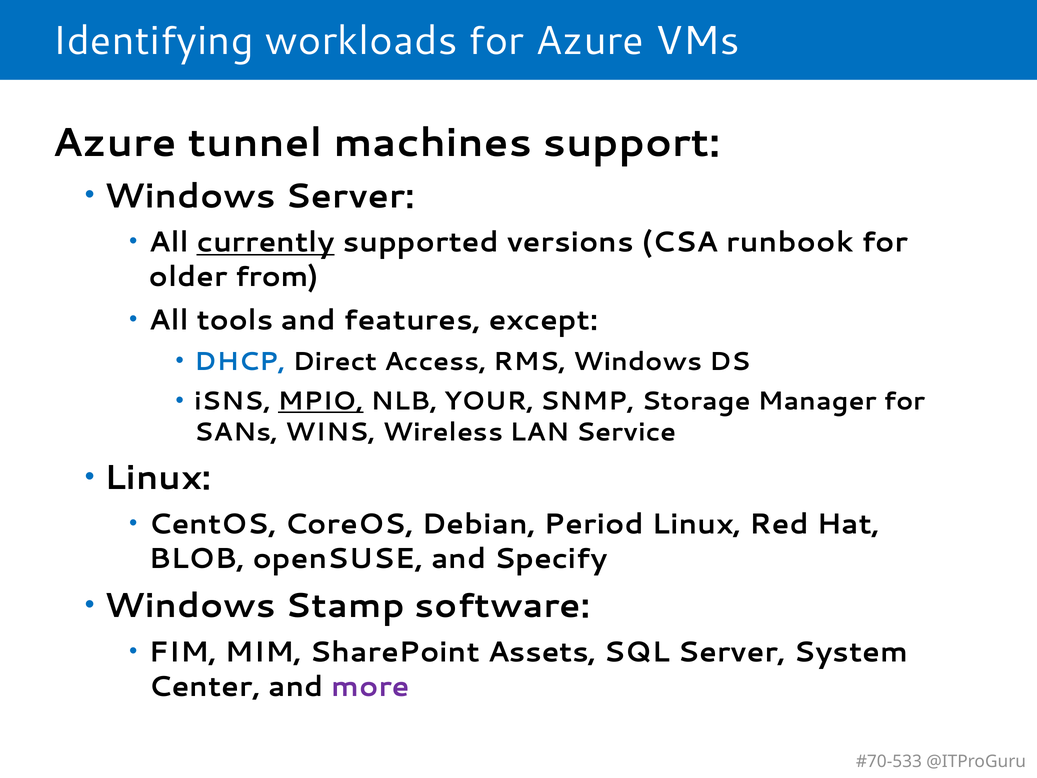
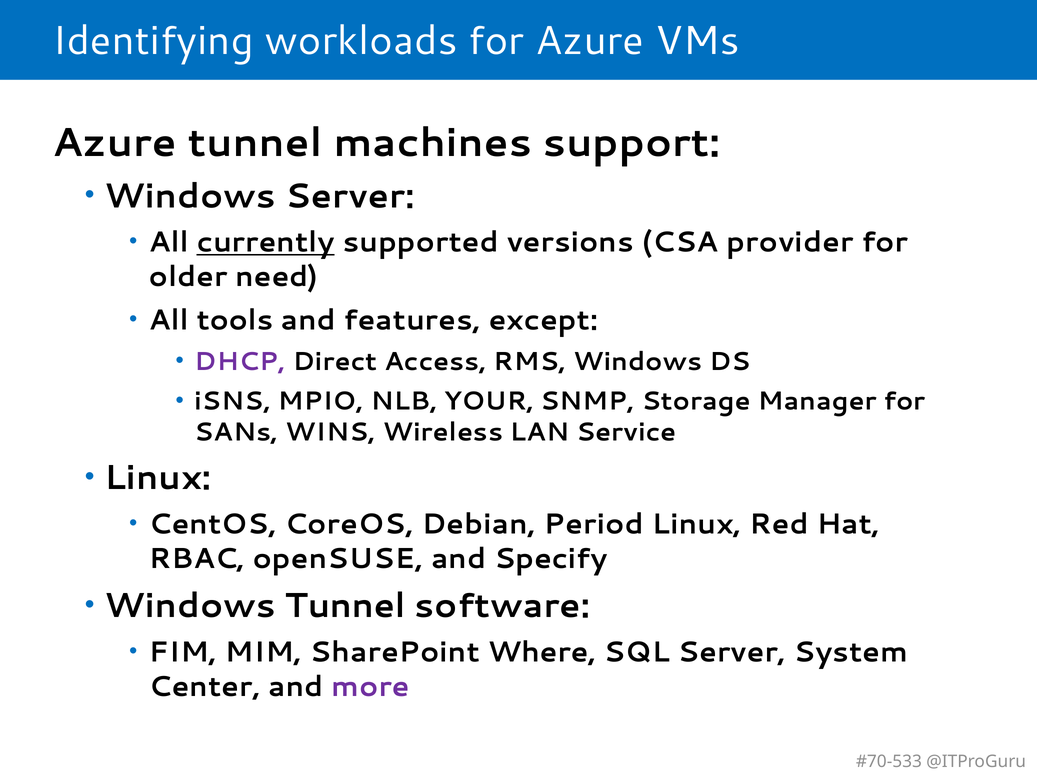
runbook: runbook -> provider (790, 242)
from: from -> need (277, 277)
DHCP colour: blue -> purple (240, 361)
MPIO underline: present -> none (321, 401)
BLOB: BLOB -> RBAC (197, 559)
Windows Stamp: Stamp -> Tunnel (345, 606)
Assets: Assets -> Where (542, 652)
